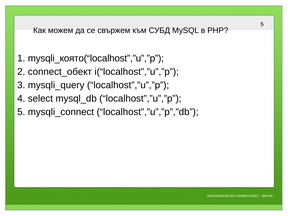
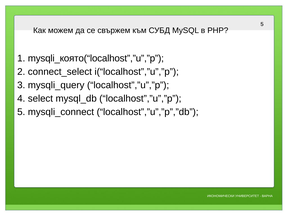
connect_обект: connect_обект -> connect_select (60, 72)
